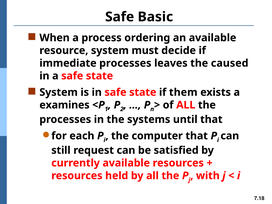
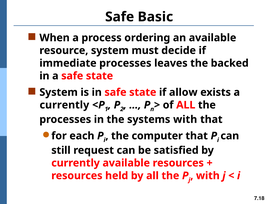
caused: caused -> backed (230, 63)
them: them -> allow (183, 92)
examines: examines -> currently (64, 105)
systems until: until -> with (185, 119)
